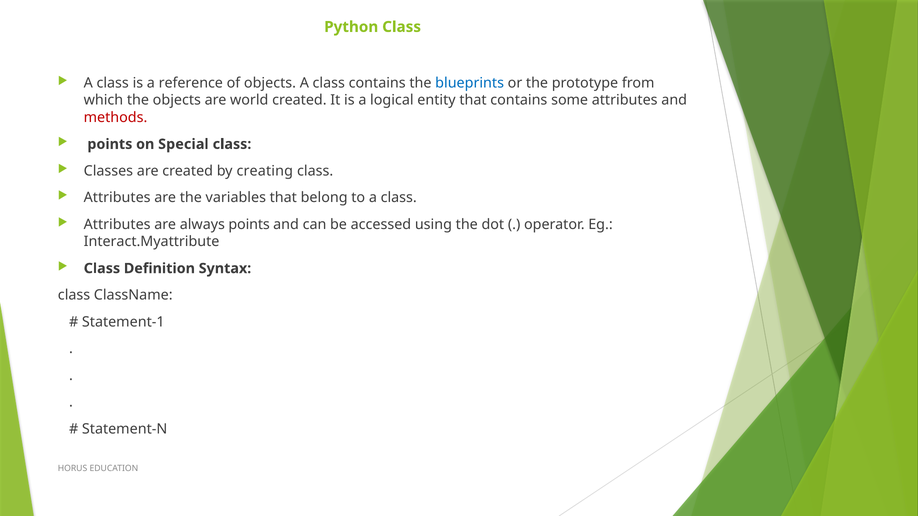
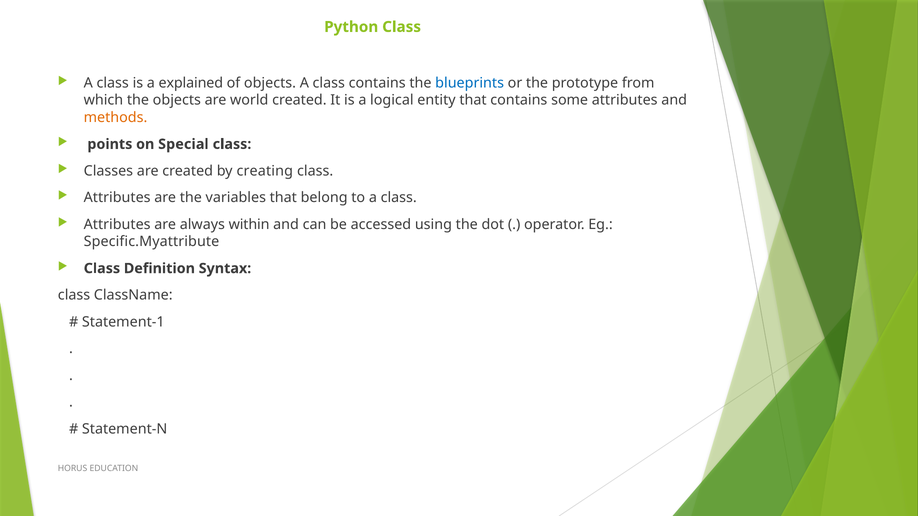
reference: reference -> explained (191, 83)
methods colour: red -> orange (116, 117)
always points: points -> within (249, 225)
Interact.Myattribute: Interact.Myattribute -> Specific.Myattribute (151, 242)
